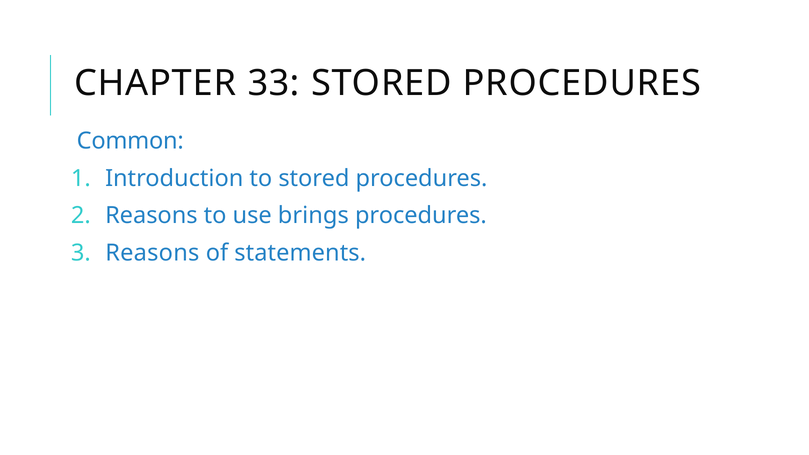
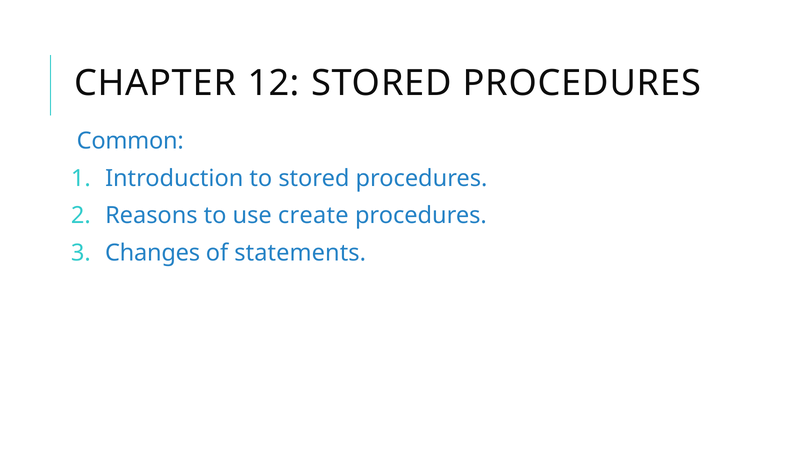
33: 33 -> 12 (274, 83)
brings: brings -> create (313, 216)
Reasons: Reasons -> Changes (153, 253)
